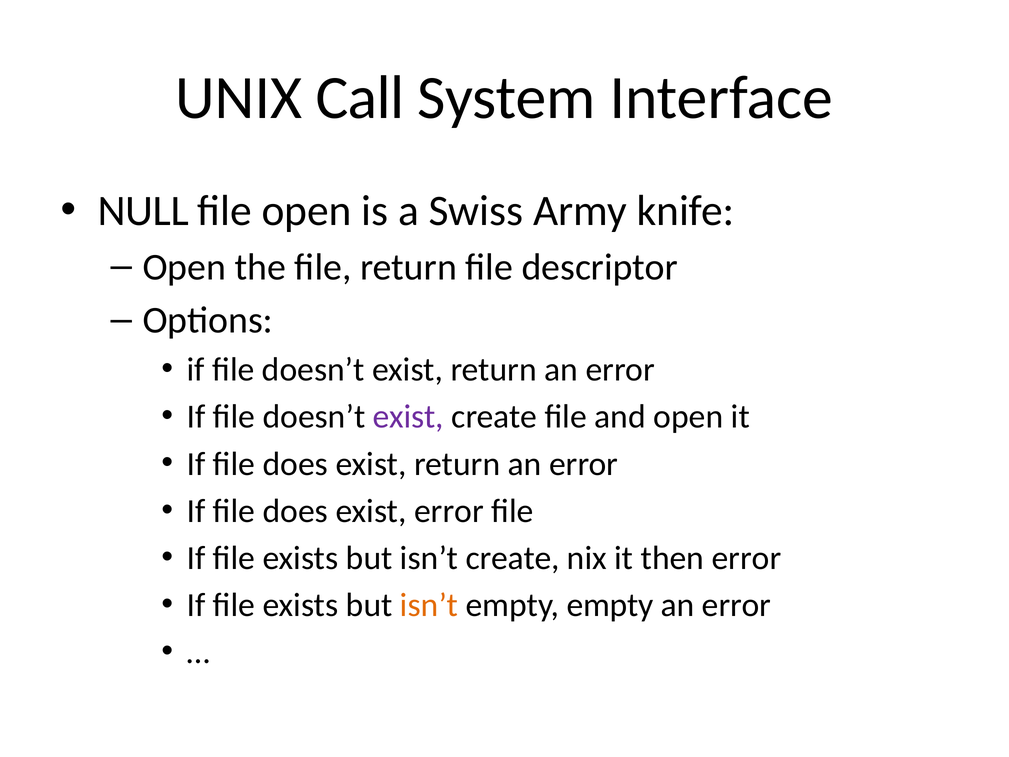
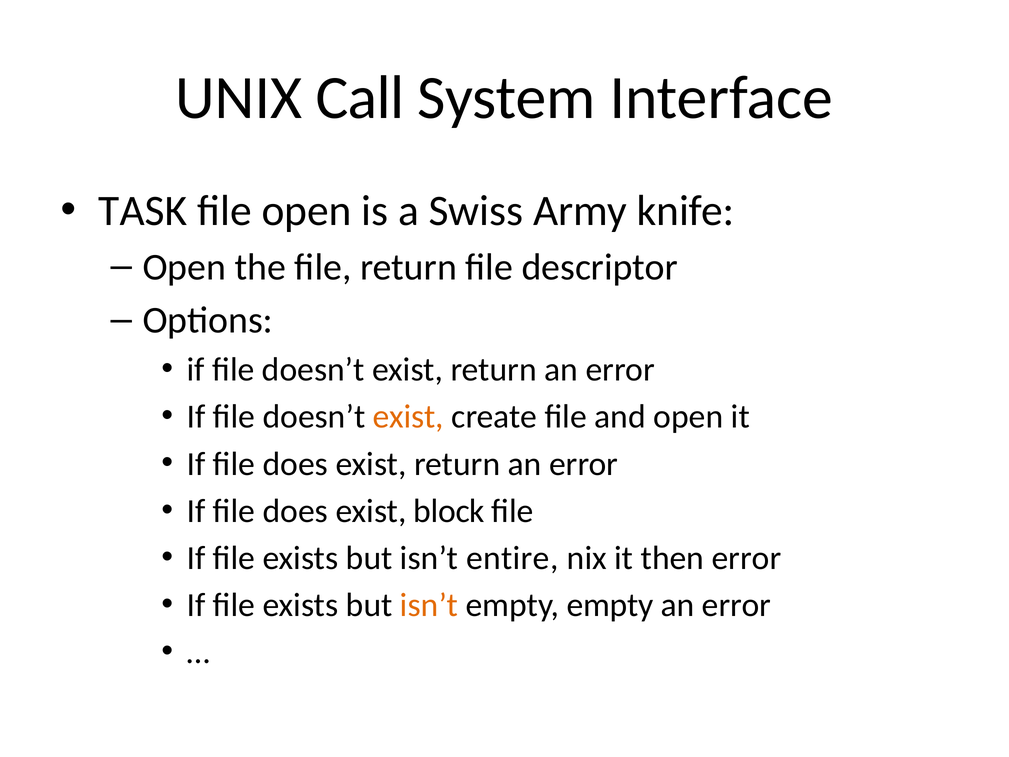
NULL: NULL -> TASK (143, 211)
exist colour: purple -> orange (408, 417)
exist error: error -> block (449, 511)
isn’t create: create -> entire (512, 558)
